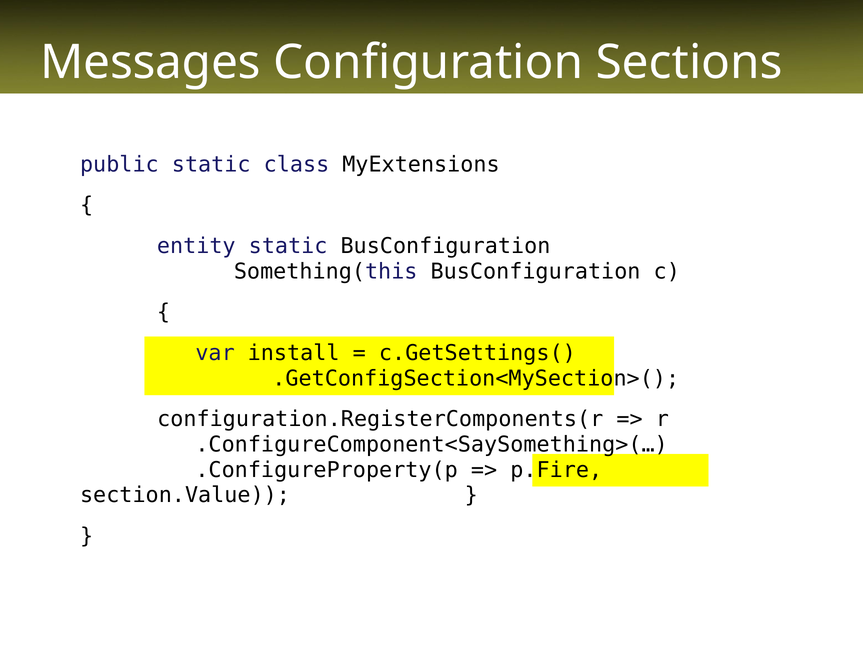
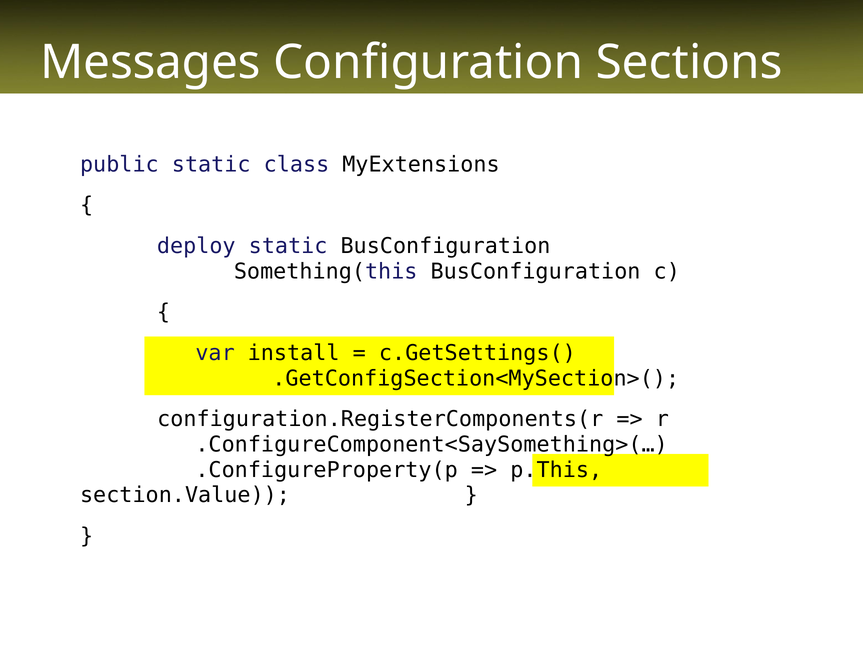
entity: entity -> deploy (196, 246)
p.Fire: p.Fire -> p.This (556, 470)
